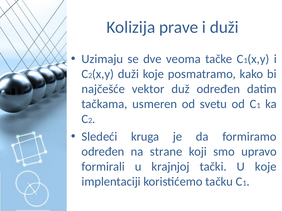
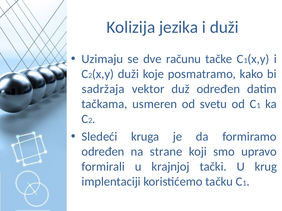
prave: prave -> jezika (179, 27)
veoma: veoma -> računu (183, 59)
najčešće: najčešće -> sadržaja (103, 89)
U koje: koje -> krug (266, 167)
